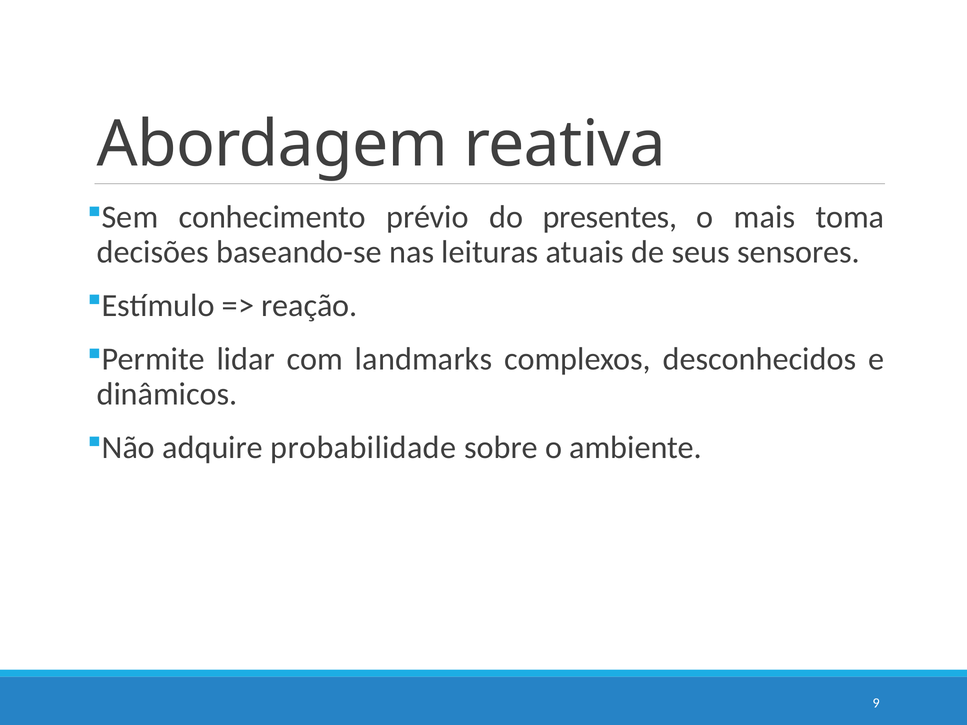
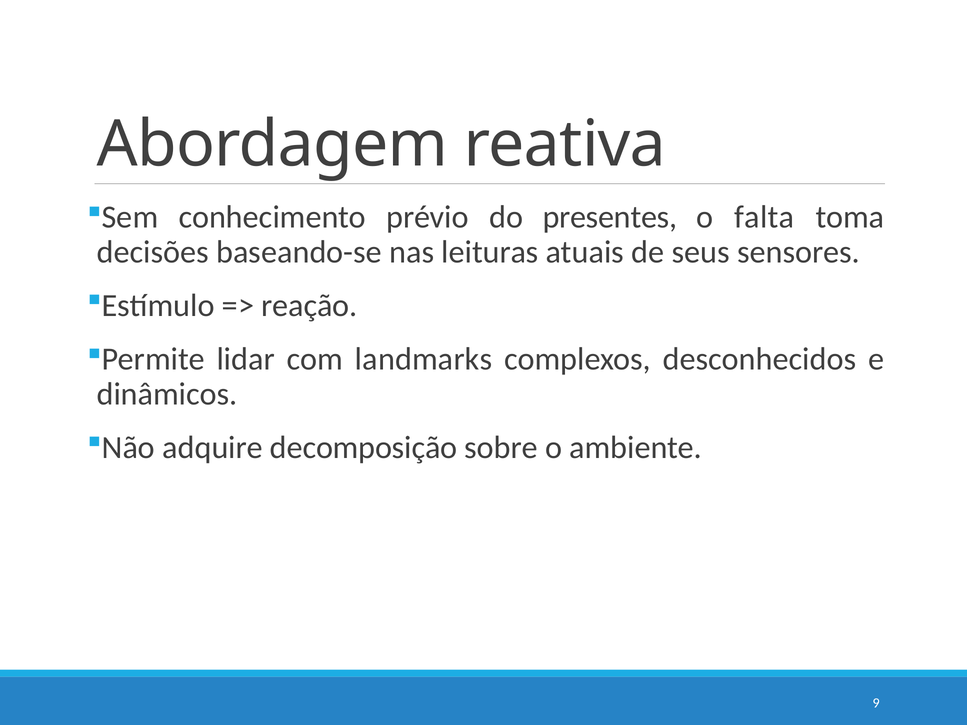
mais: mais -> falta (764, 217)
probabilidade: probabilidade -> decomposição (364, 448)
